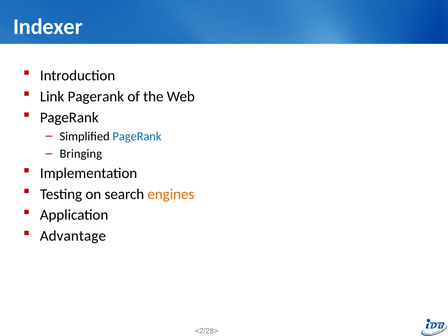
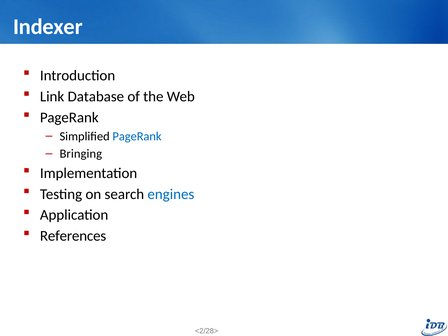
Link Pagerank: Pagerank -> Database (96, 97)
engines colour: orange -> blue (171, 194)
Advantage: Advantage -> References (73, 236)
